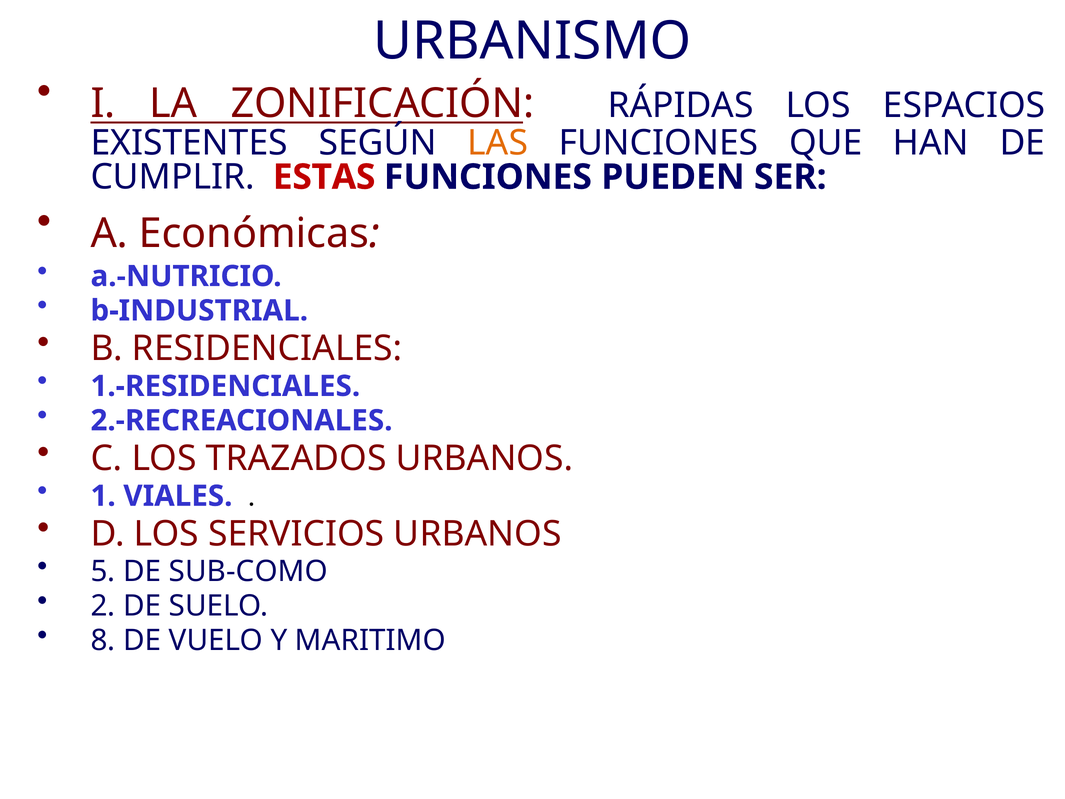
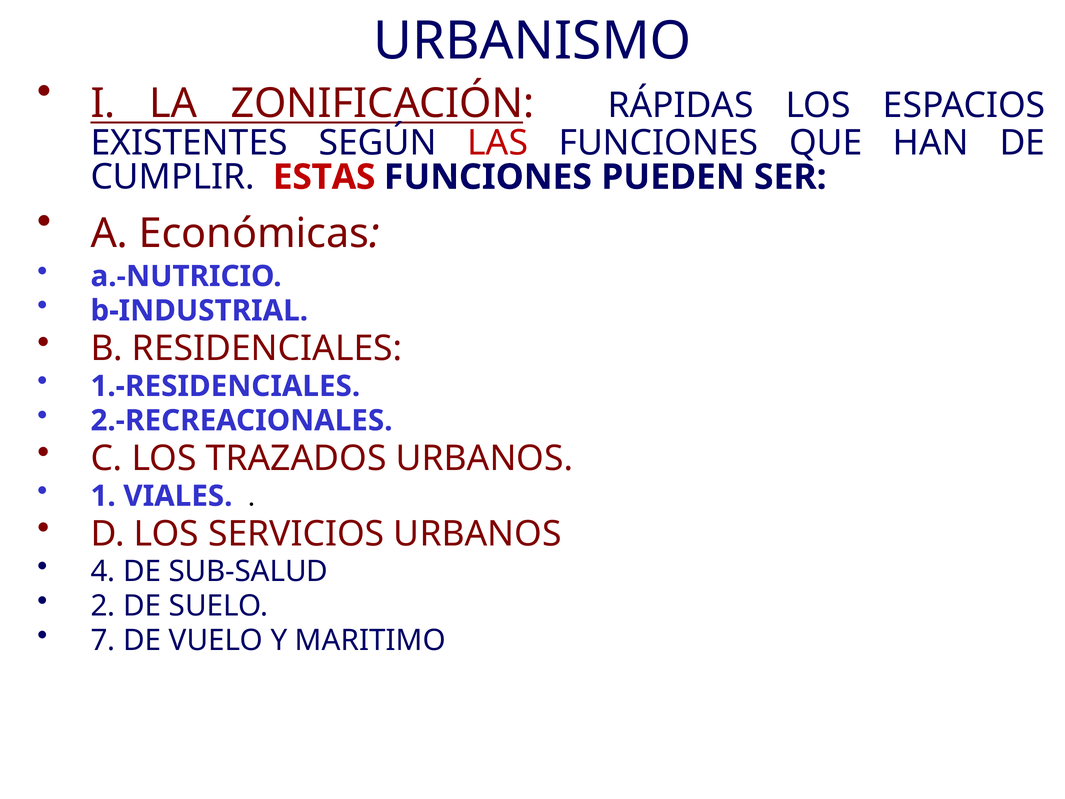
LAS colour: orange -> red (498, 143)
5: 5 -> 4 (103, 571)
SUB-COMO: SUB-COMO -> SUB-SALUD (248, 571)
8: 8 -> 7 (103, 640)
